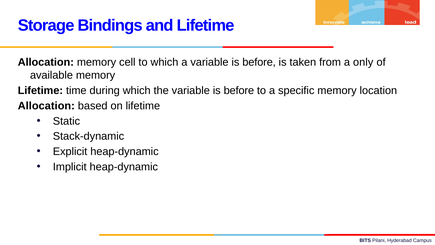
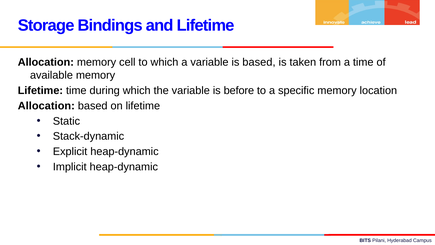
a variable is before: before -> based (259, 62)
a only: only -> time (363, 62)
